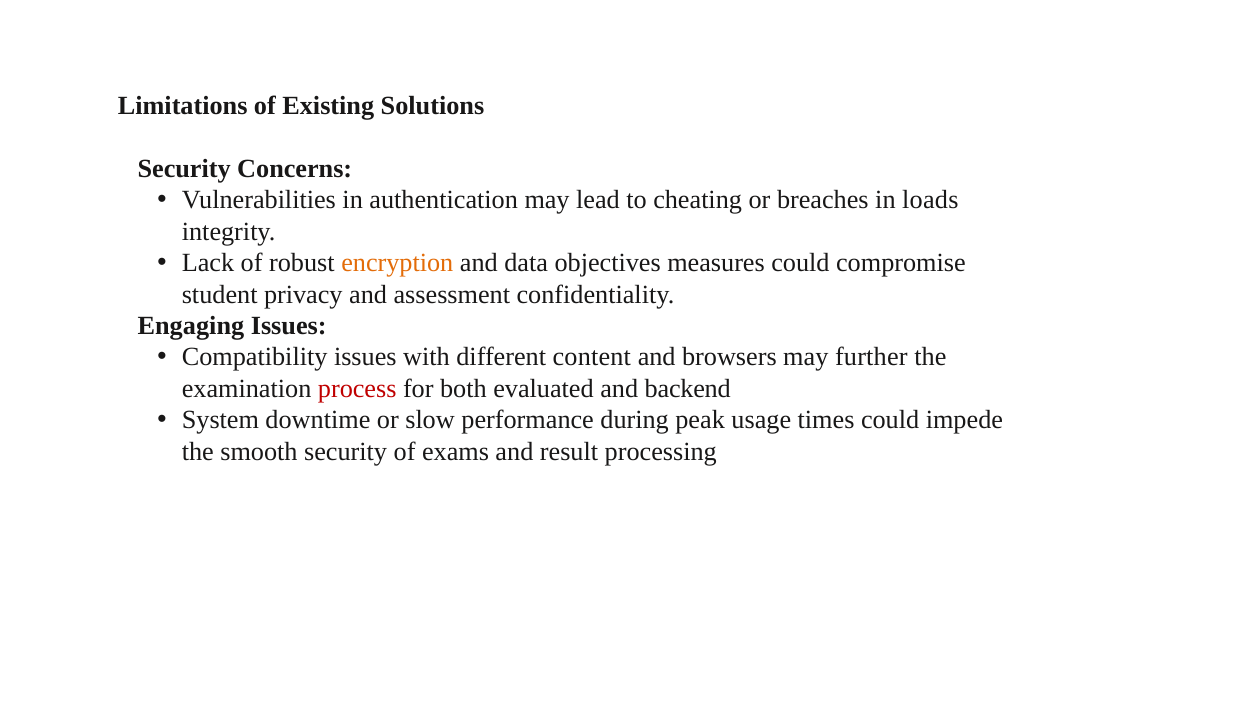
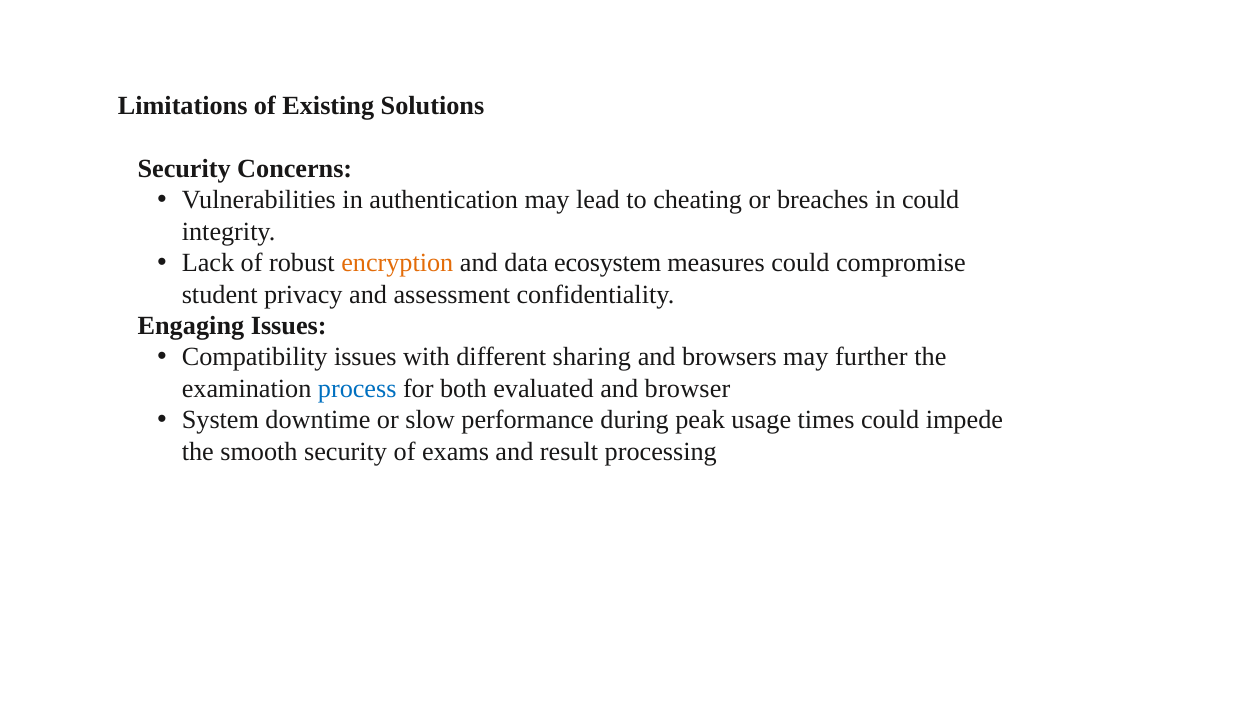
in loads: loads -> could (931, 200)
objectives: objectives -> ecosystem (608, 263)
content: content -> sharing (592, 357)
process colour: red -> blue (357, 389)
backend: backend -> browser (688, 389)
